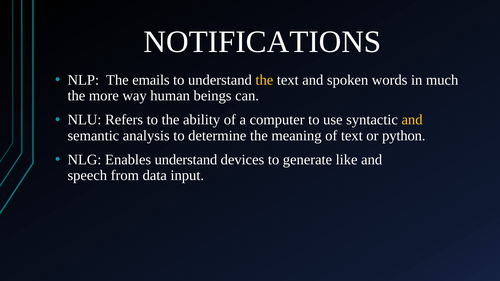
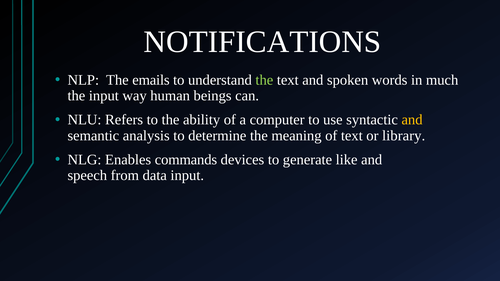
the colour: yellow -> light green (264, 80)
the more: more -> input (104, 96)
python: python -> library (404, 136)
Enables understand: understand -> commands (186, 160)
